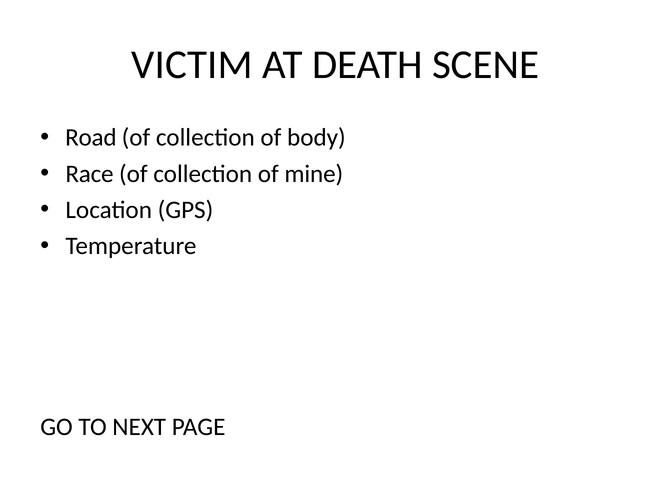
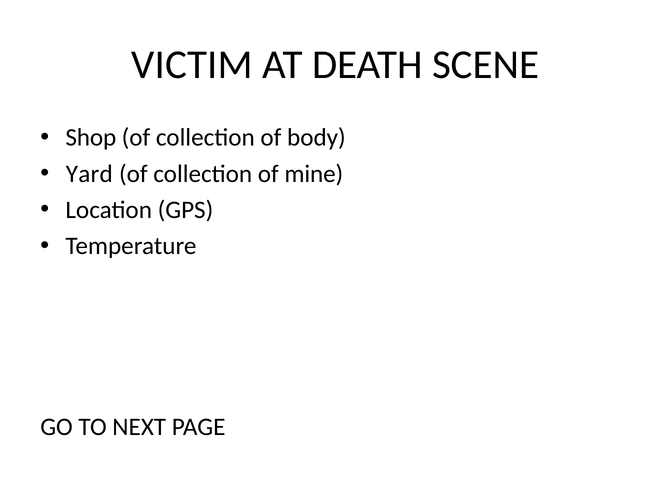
Road: Road -> Shop (91, 138)
Race: Race -> Yard (89, 174)
